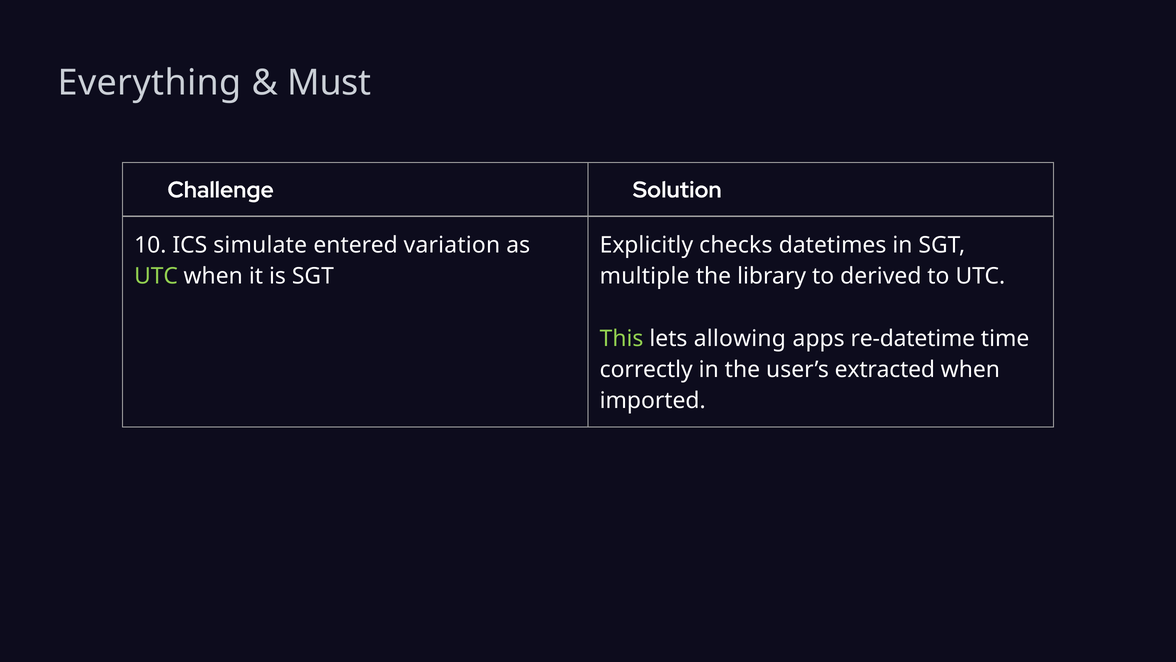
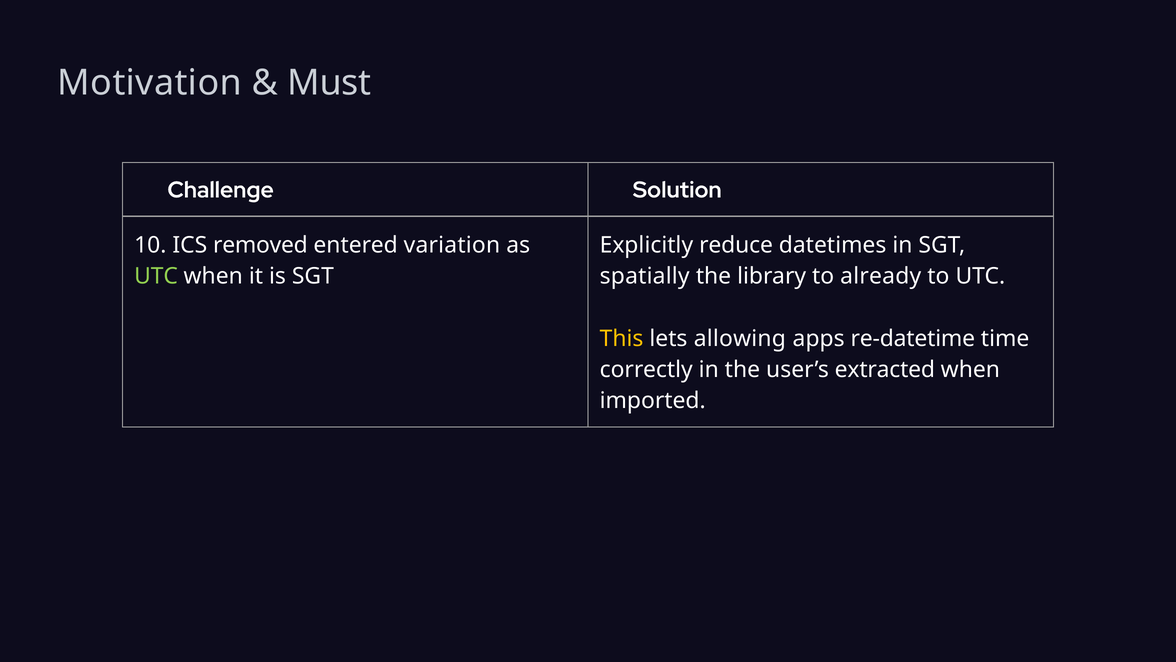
Everything: Everything -> Motivation (150, 83)
simulate: simulate -> removed (260, 245)
checks: checks -> reduce (736, 245)
multiple: multiple -> spatially (645, 276)
derived: derived -> already (881, 276)
This colour: light green -> yellow (622, 338)
